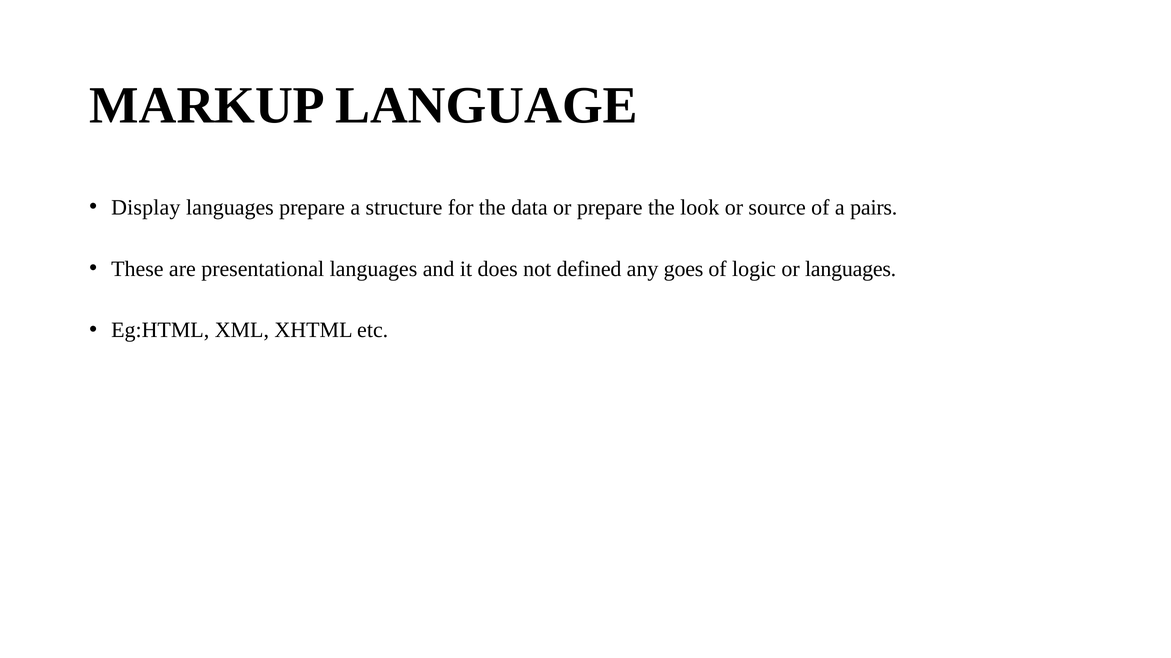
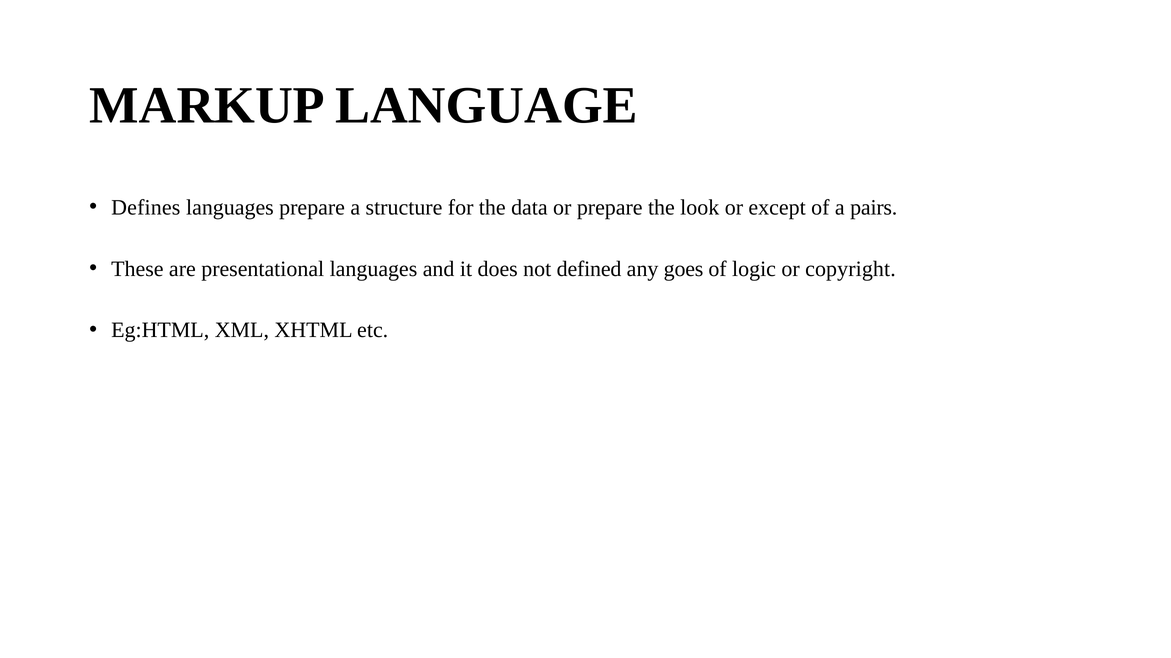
Display: Display -> Defines (146, 208)
source: source -> except (777, 208)
or languages: languages -> copyright (850, 269)
